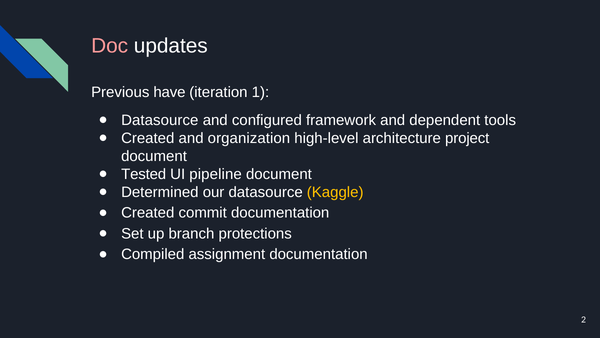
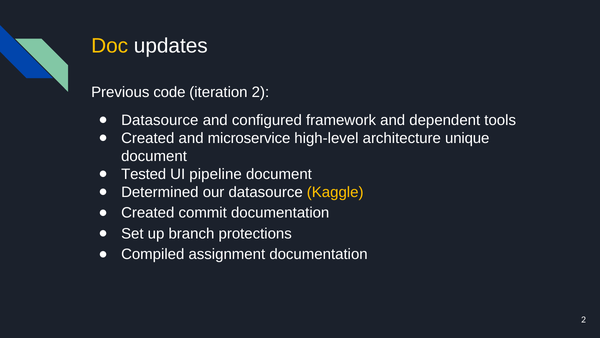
Doc colour: pink -> yellow (110, 46)
have: have -> code (169, 92)
iteration 1: 1 -> 2 (260, 92)
organization: organization -> microservice (249, 138)
project: project -> unique (467, 138)
